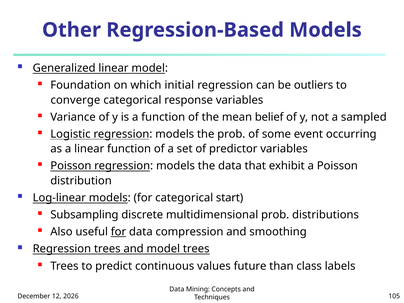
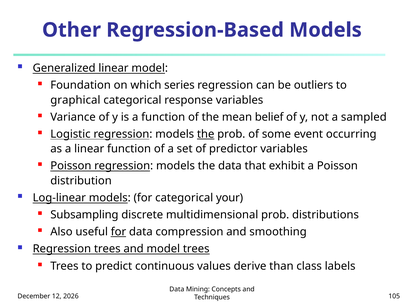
initial: initial -> series (179, 85)
converge: converge -> graphical (75, 100)
the underline: none -> present (206, 134)
start: start -> your (230, 198)
future: future -> derive (250, 266)
